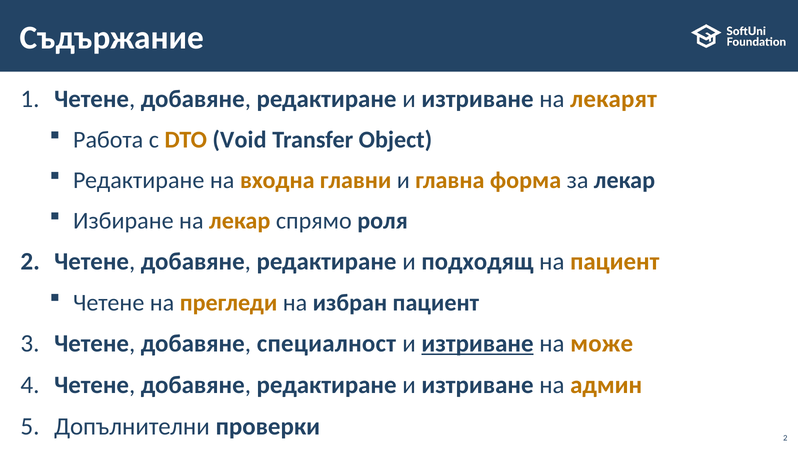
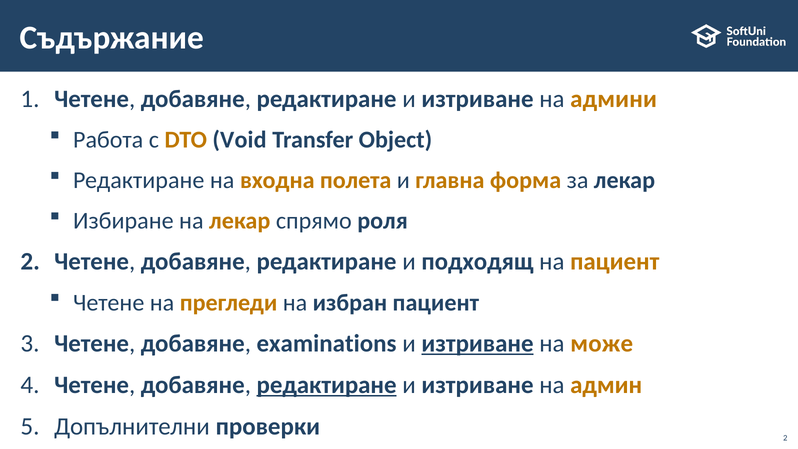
лекарят: лекарят -> админи (614, 99)
главни: главни -> полета (356, 180)
специалност: специалност -> examinations (327, 343)
редактиране underline: none -> present (327, 385)
